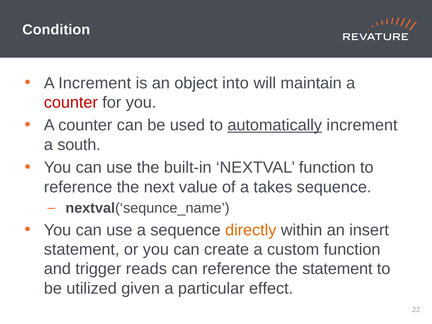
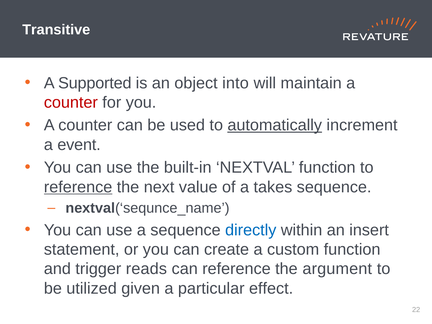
Condition: Condition -> Transitive (56, 30)
A Increment: Increment -> Supported (95, 83)
south: south -> event (79, 145)
reference underline: none -> present (78, 187)
directly colour: orange -> blue (251, 230)
the statement: statement -> argument (337, 269)
